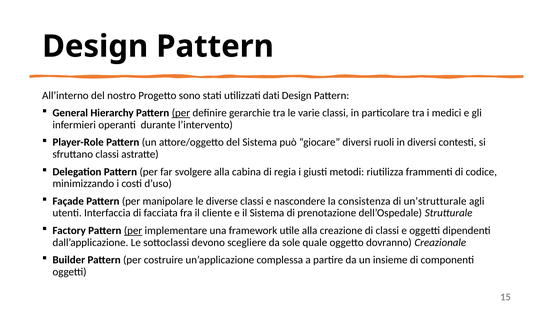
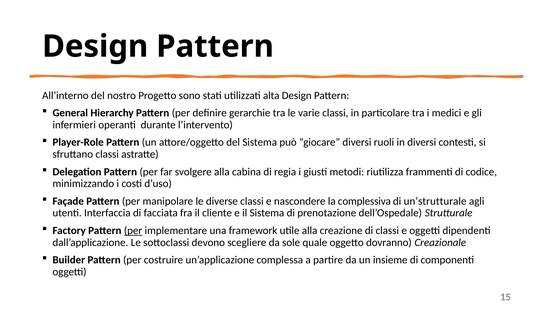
dati: dati -> alta (271, 95)
per underline: present -> none (181, 113)
consistenza: consistenza -> complessiva (364, 201)
